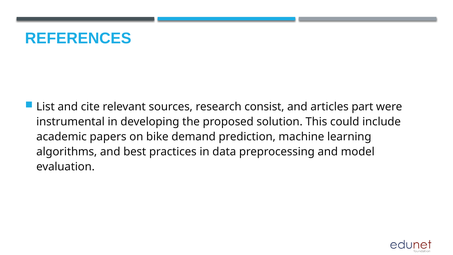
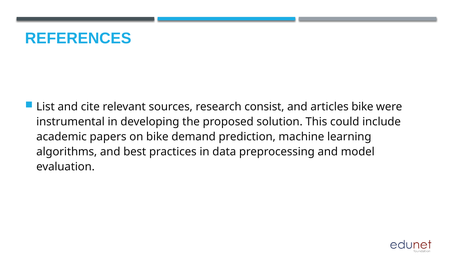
articles part: part -> bike (362, 107)
